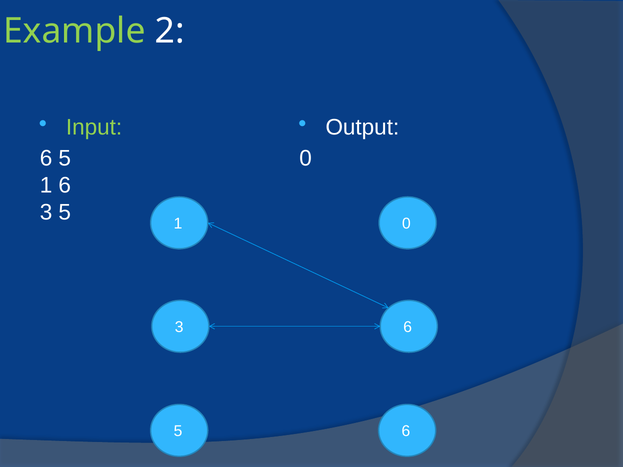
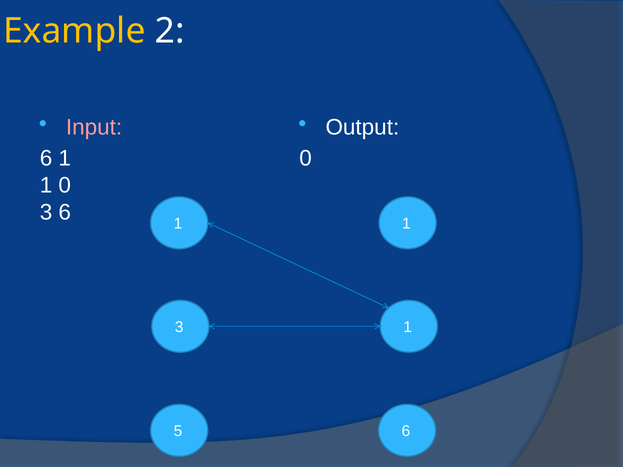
Example colour: light green -> yellow (74, 31)
Input colour: light green -> pink (94, 127)
5: 5 -> 1 (65, 159)
1 6: 6 -> 0 (65, 186)
3 5: 5 -> 6 (65, 213)
0: 0 -> 1 (406, 224)
3 6: 6 -> 1 (408, 327)
